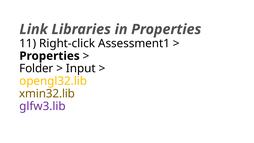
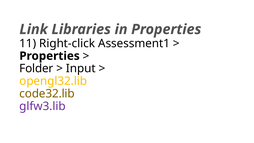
xmin32.lib: xmin32.lib -> code32.lib (47, 94)
